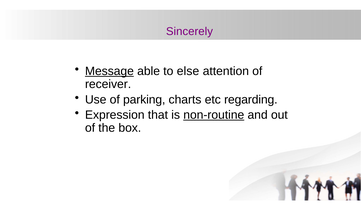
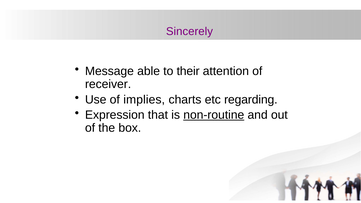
Message underline: present -> none (109, 71)
else: else -> their (188, 71)
parking: parking -> implies (144, 100)
